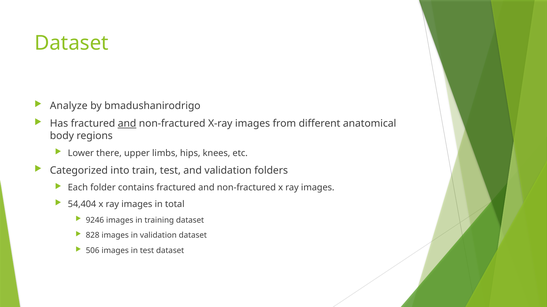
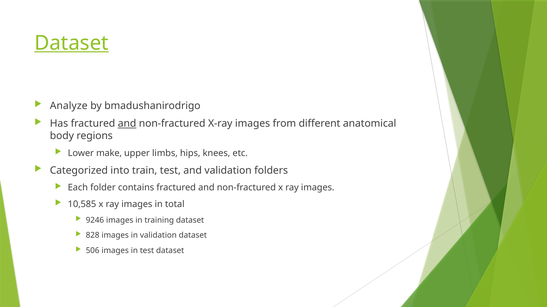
Dataset underline: none -> present (72, 43)
there: there -> make (109, 153)
54,404: 54,404 -> 10,585 (82, 205)
